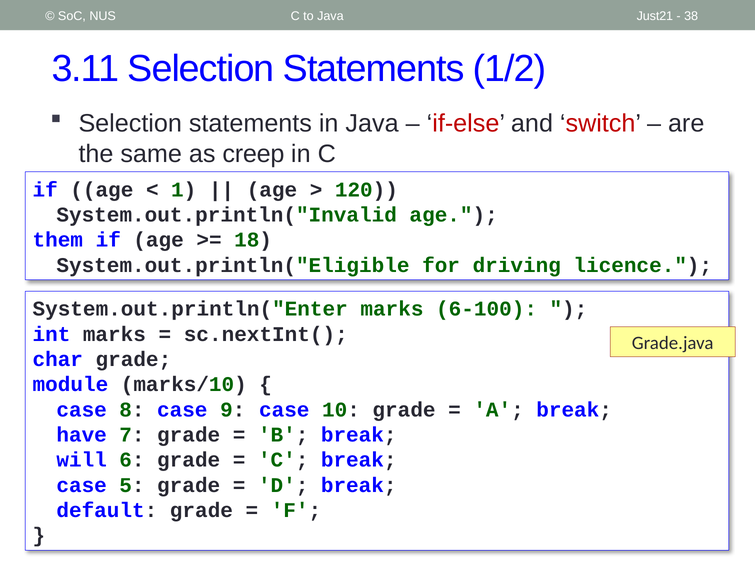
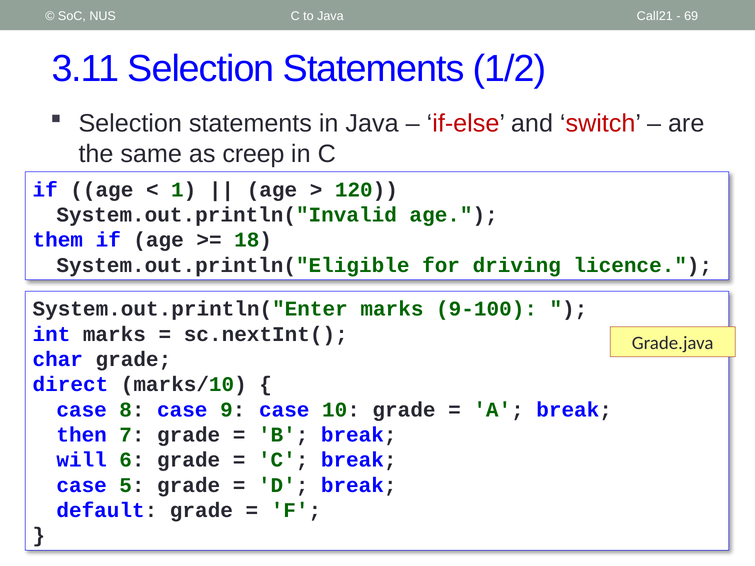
Just21: Just21 -> Call21 (655, 16)
38: 38 -> 69 (691, 16)
6-100: 6-100 -> 9-100 (487, 309)
module: module -> direct (70, 385)
have: have -> then (82, 435)
